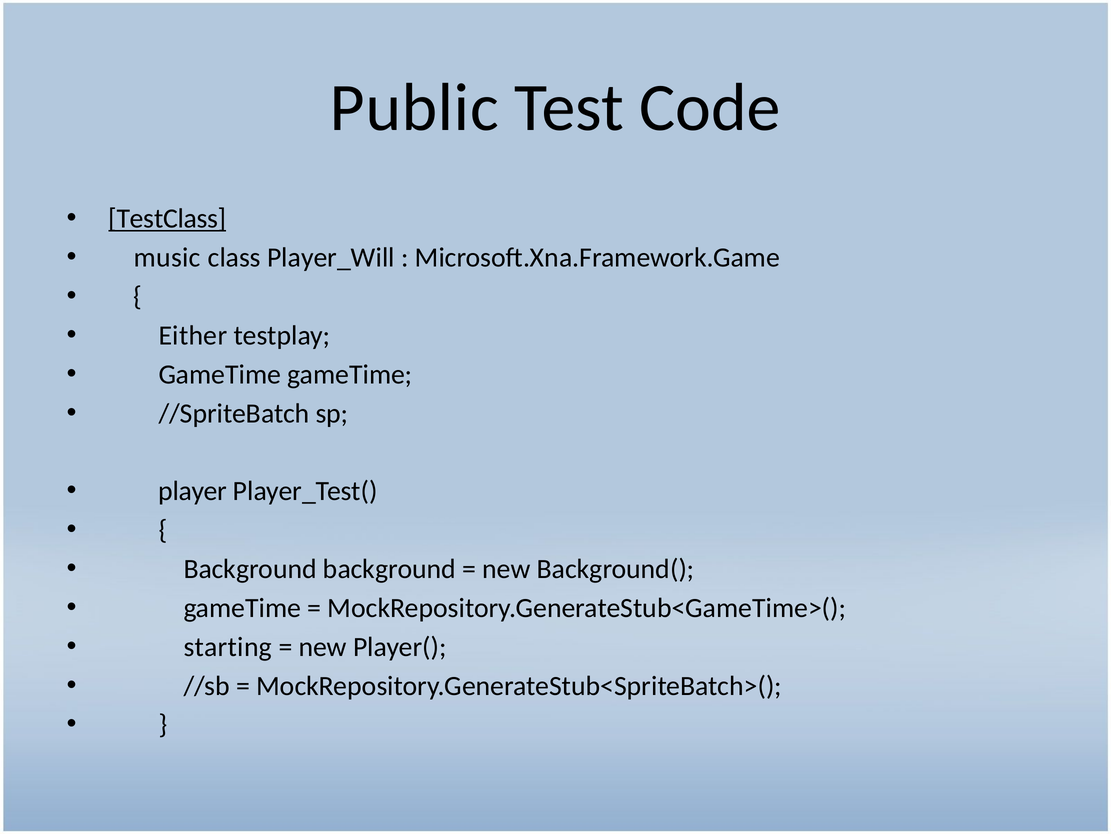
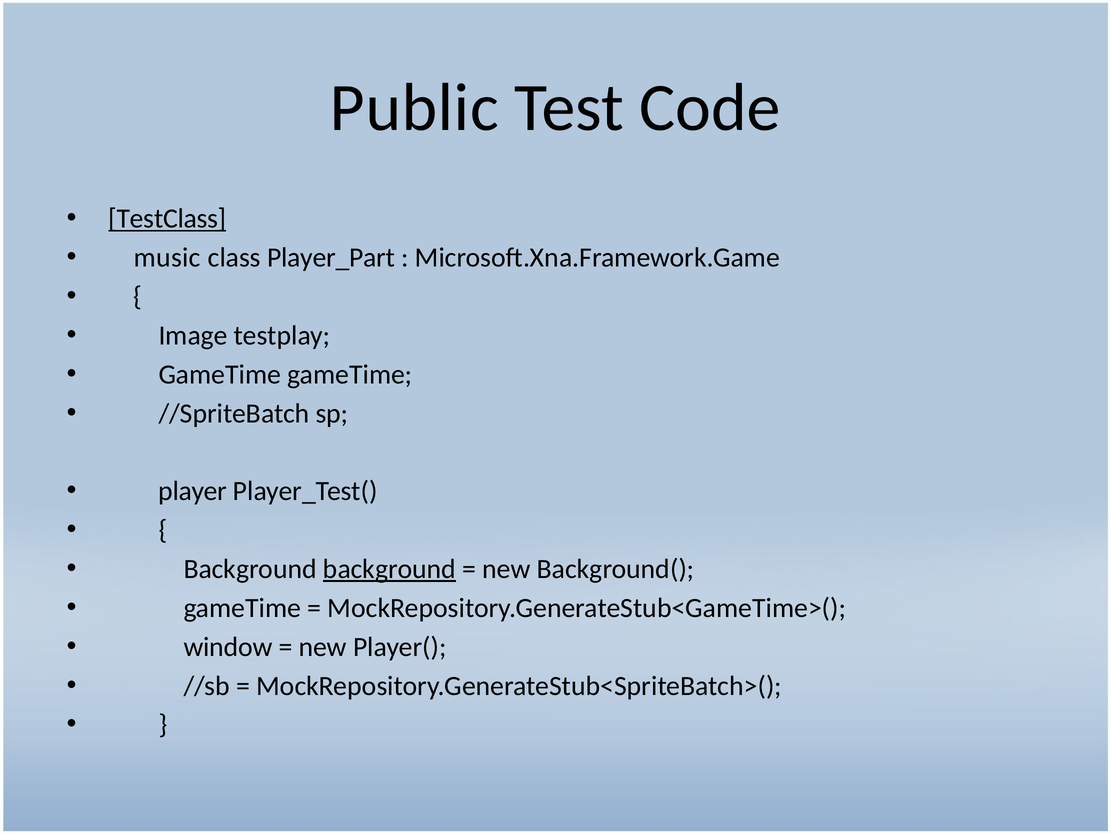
Player_Will: Player_Will -> Player_Part (331, 257)
Either: Either -> Image (193, 335)
background underline: none -> present (389, 569)
starting: starting -> window (228, 646)
